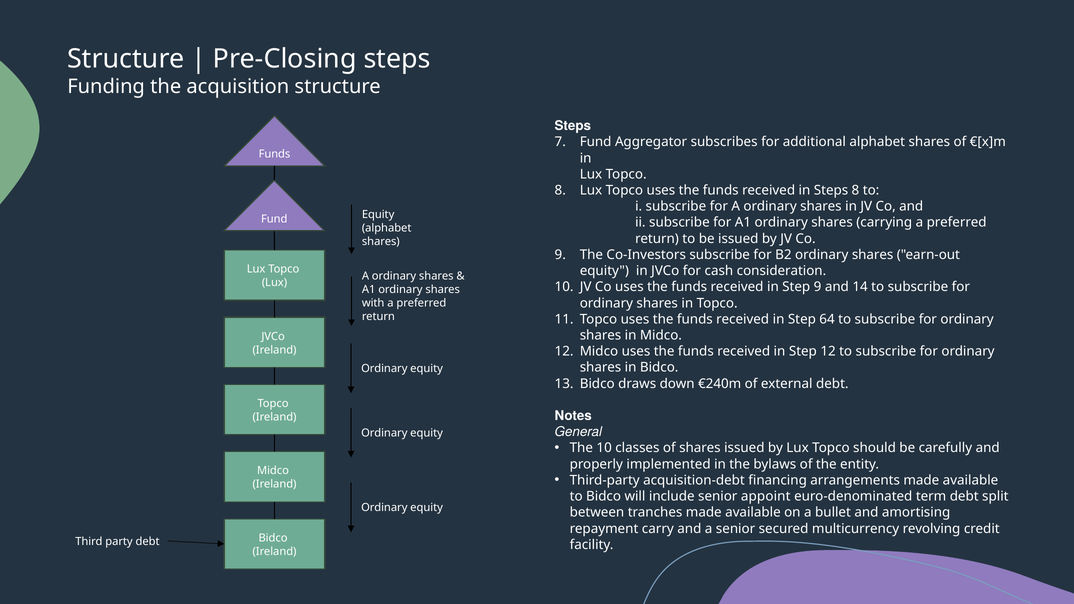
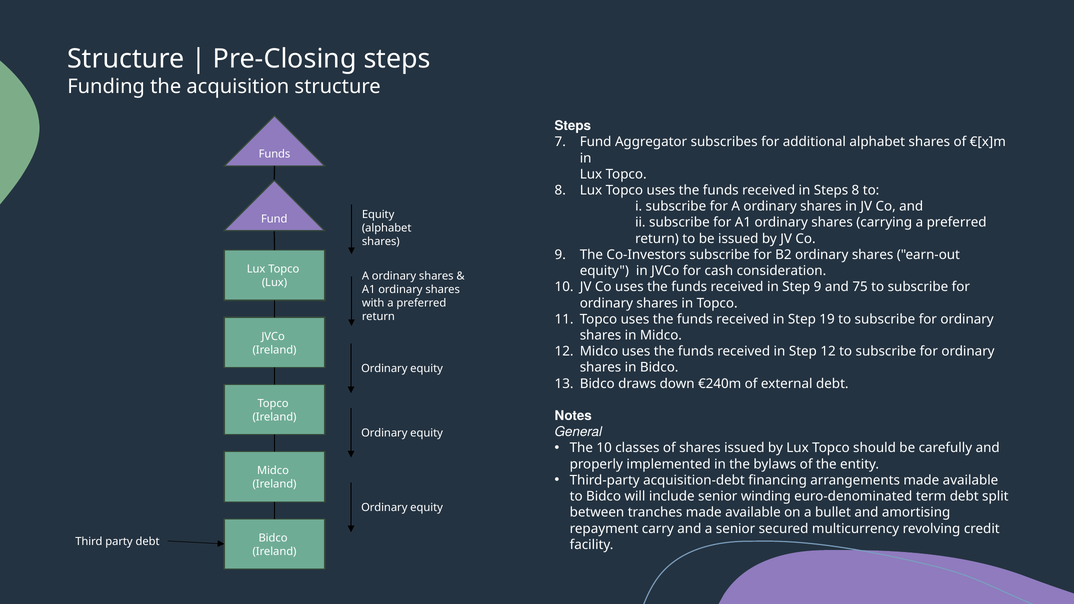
14: 14 -> 75 (860, 287)
64: 64 -> 19 (827, 319)
appoint: appoint -> winding (766, 496)
